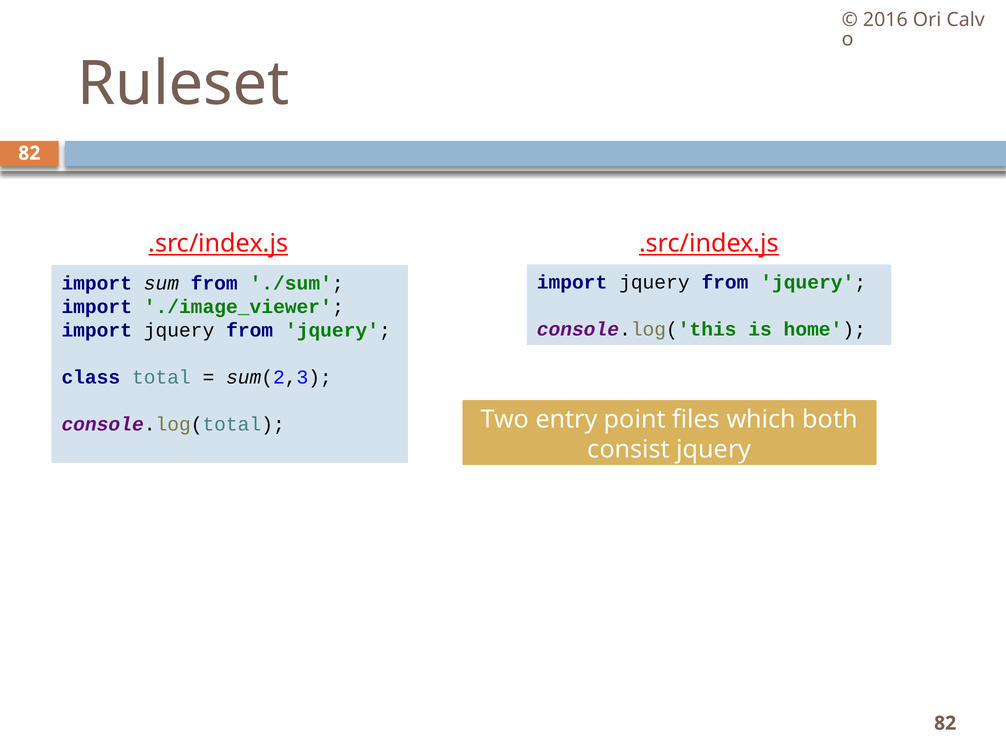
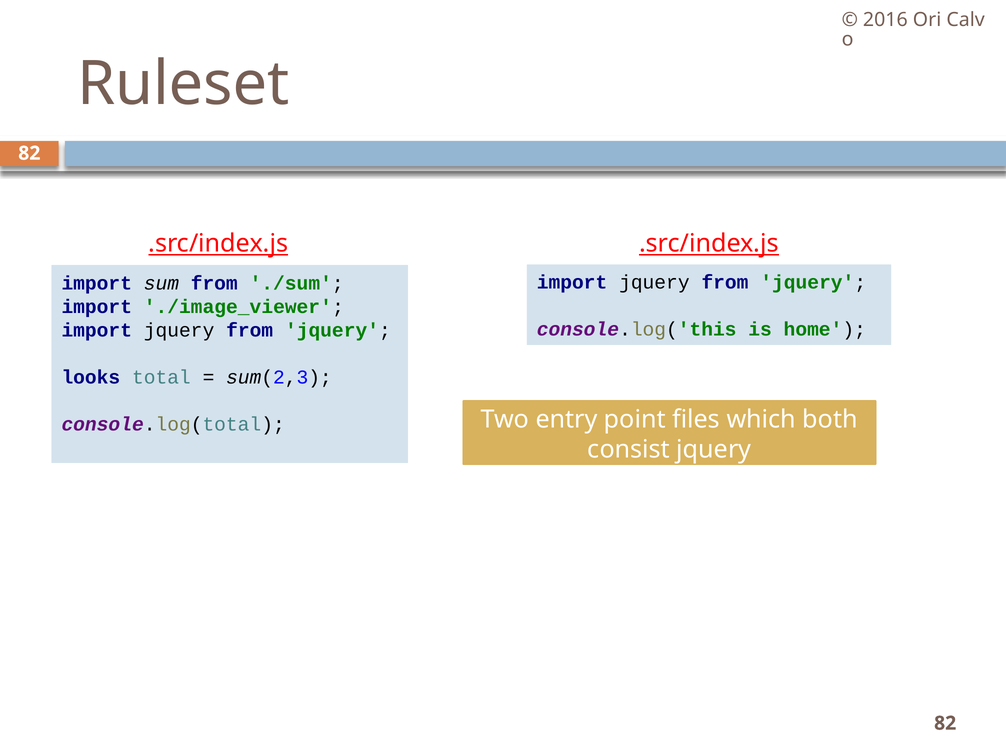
class: class -> looks (91, 377)
